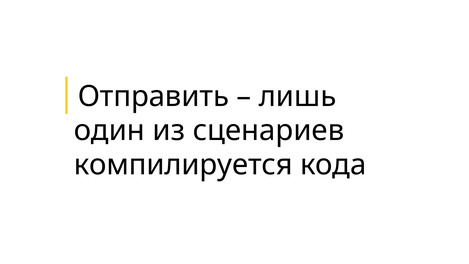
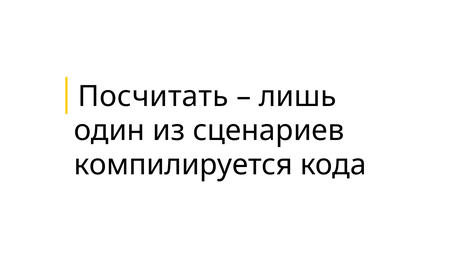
Отправить: Отправить -> Посчитать (153, 96)
